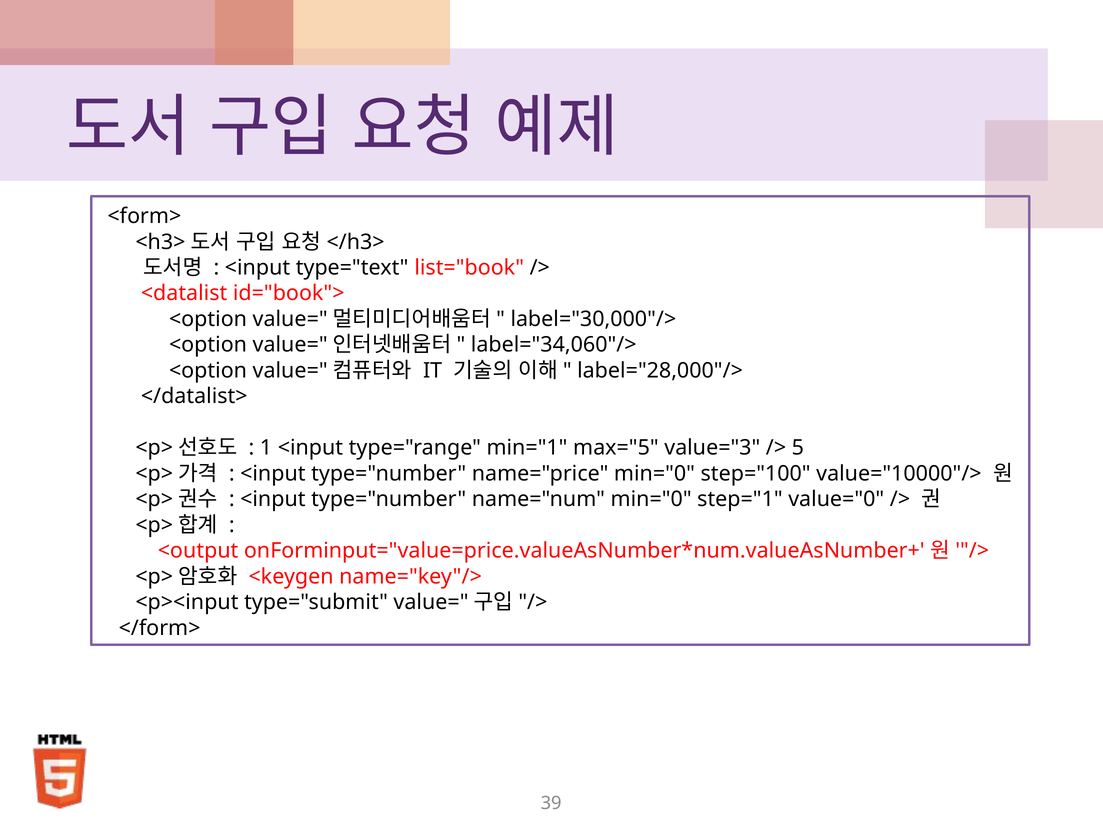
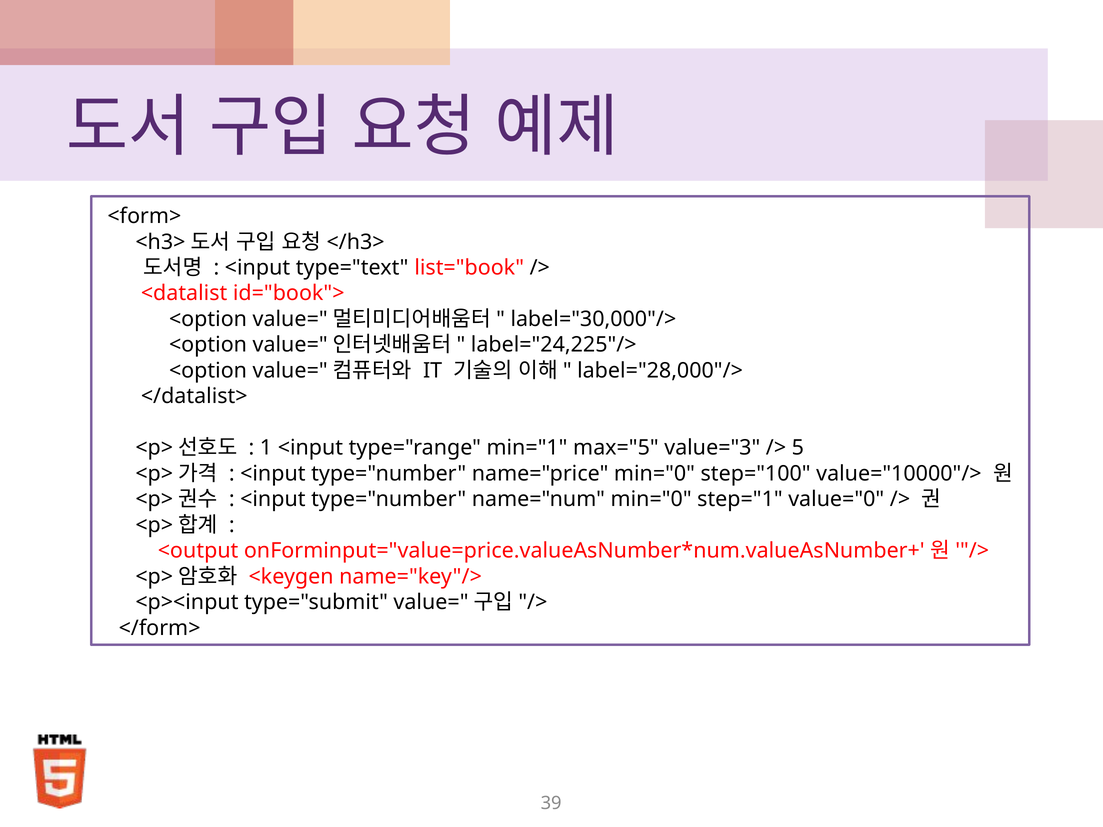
label="34,060"/>: label="34,060"/> -> label="24,225"/> (554, 345)
